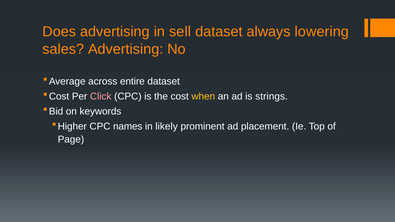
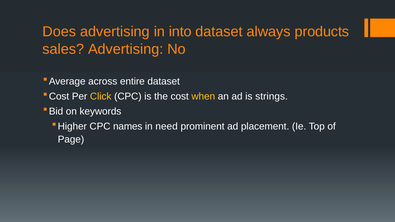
sell: sell -> into (180, 32)
lowering: lowering -> products (322, 32)
Click colour: pink -> yellow (101, 96)
likely: likely -> need (167, 126)
